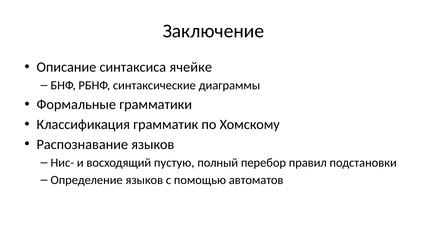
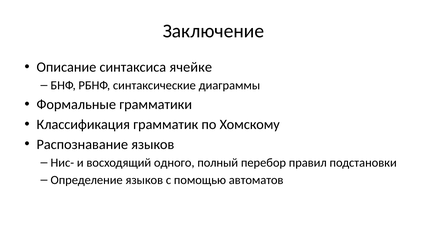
пустую: пустую -> одного (174, 163)
